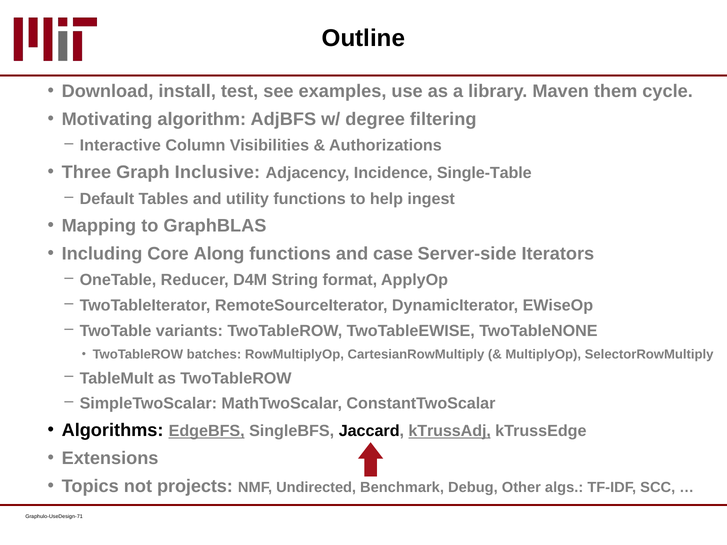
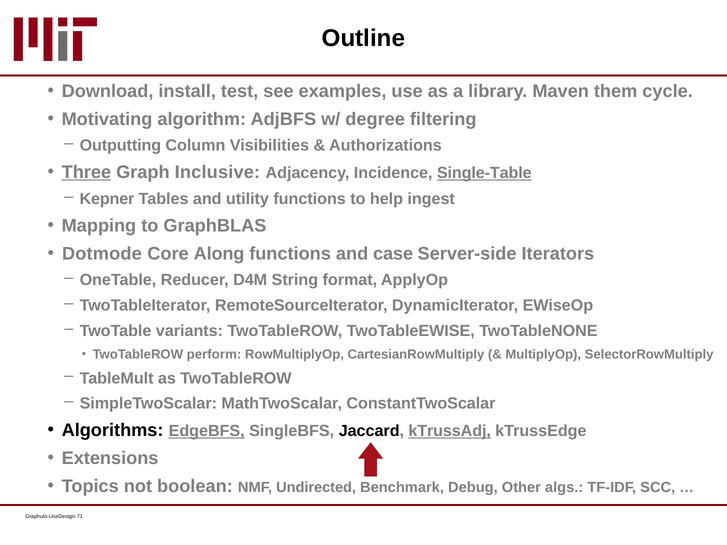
Interactive: Interactive -> Outputting (120, 146)
Three underline: none -> present (86, 172)
Single-Table underline: none -> present (484, 173)
Default: Default -> Kepner (107, 199)
Including: Including -> Dotmode (102, 254)
batches: batches -> perform (214, 354)
projects: projects -> boolean (195, 486)
